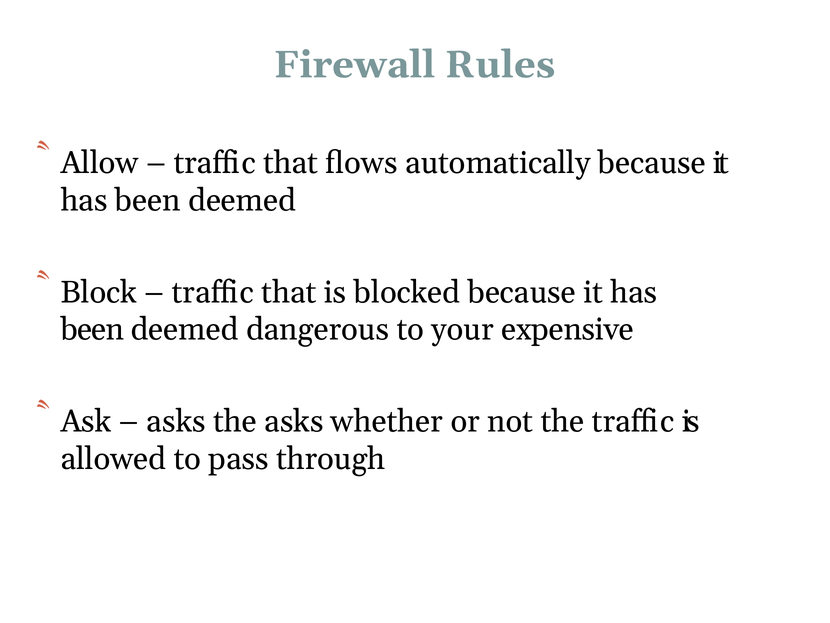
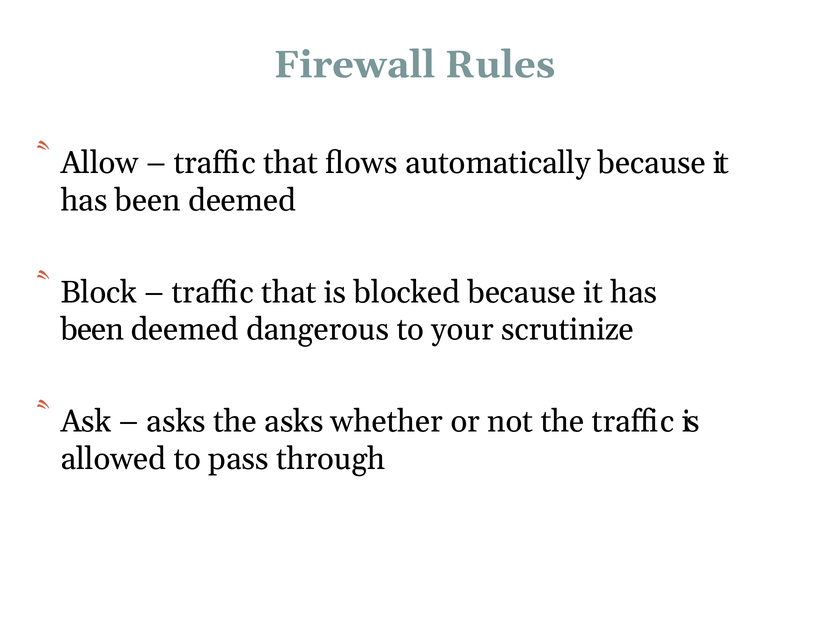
expensive: expensive -> scrutinize (568, 329)
